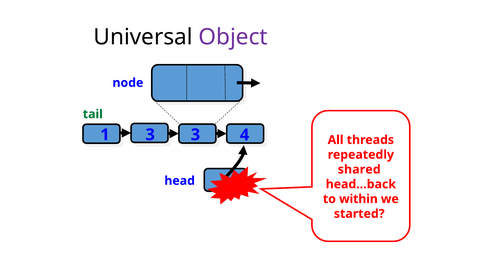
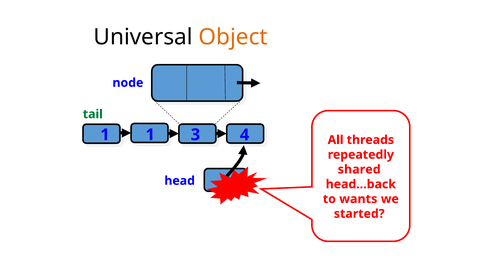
Object colour: purple -> orange (233, 37)
1 3: 3 -> 1 (150, 135)
within: within -> wants (358, 199)
